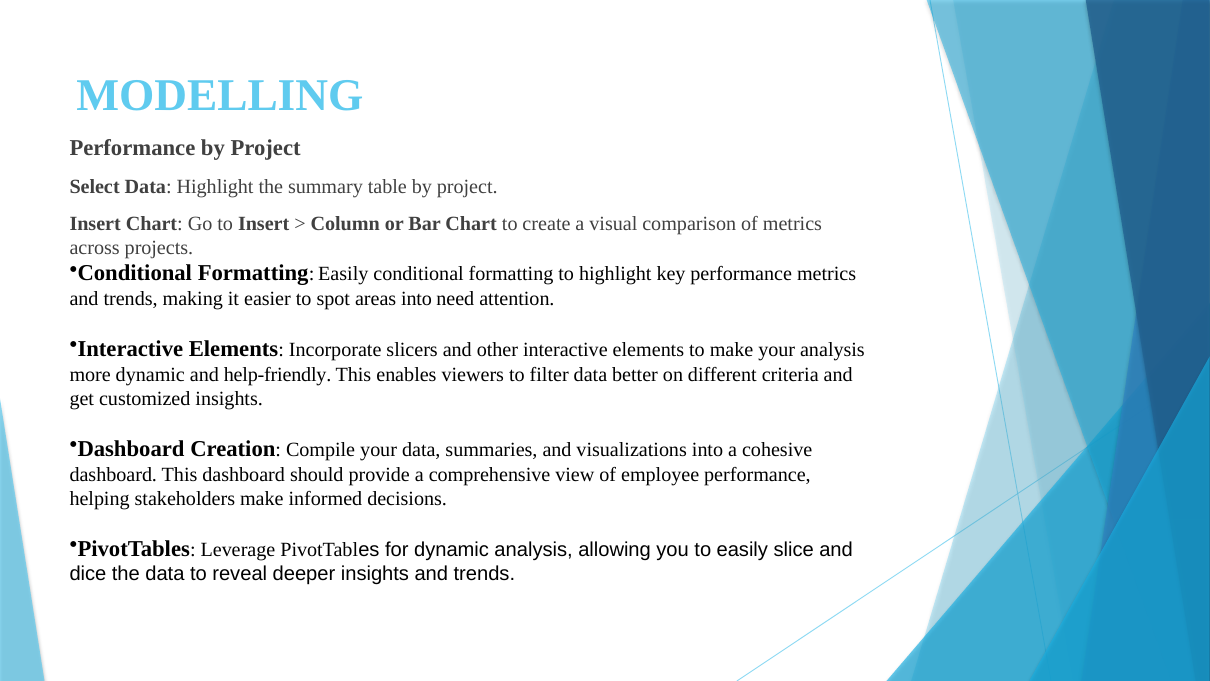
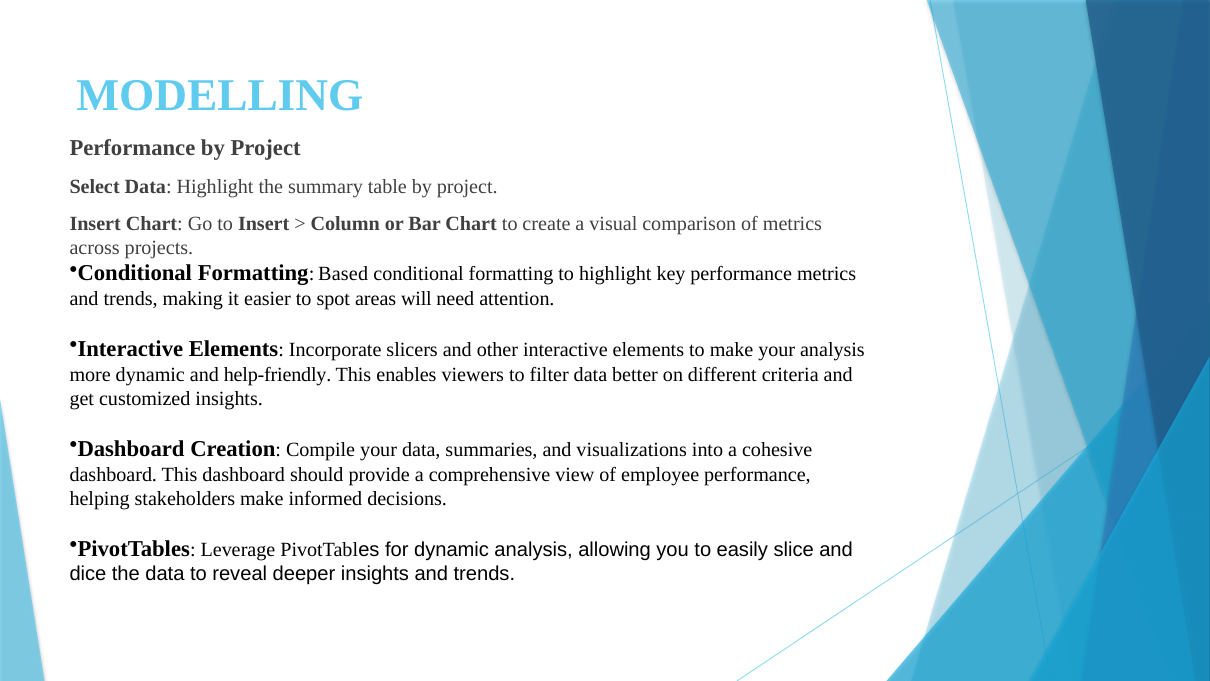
Formatting Easily: Easily -> Based (343, 274)
areas into: into -> will (416, 299)
